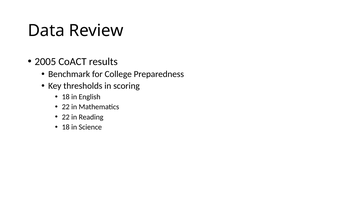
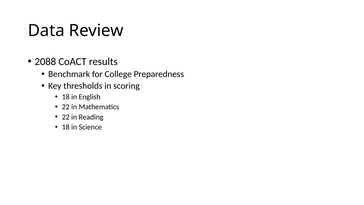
2005: 2005 -> 2088 (45, 62)
